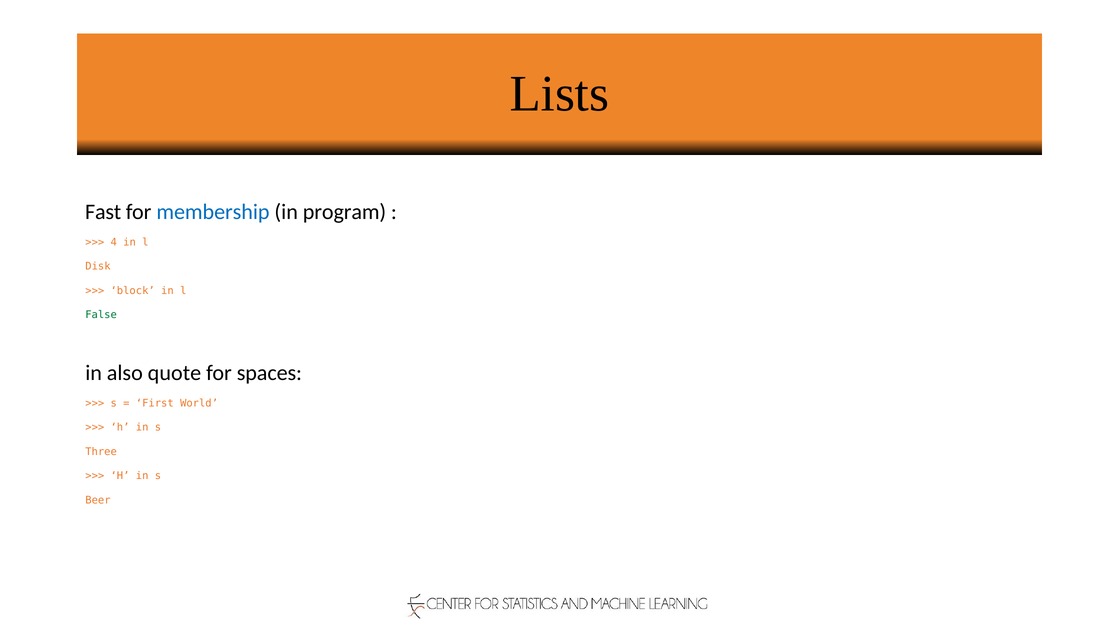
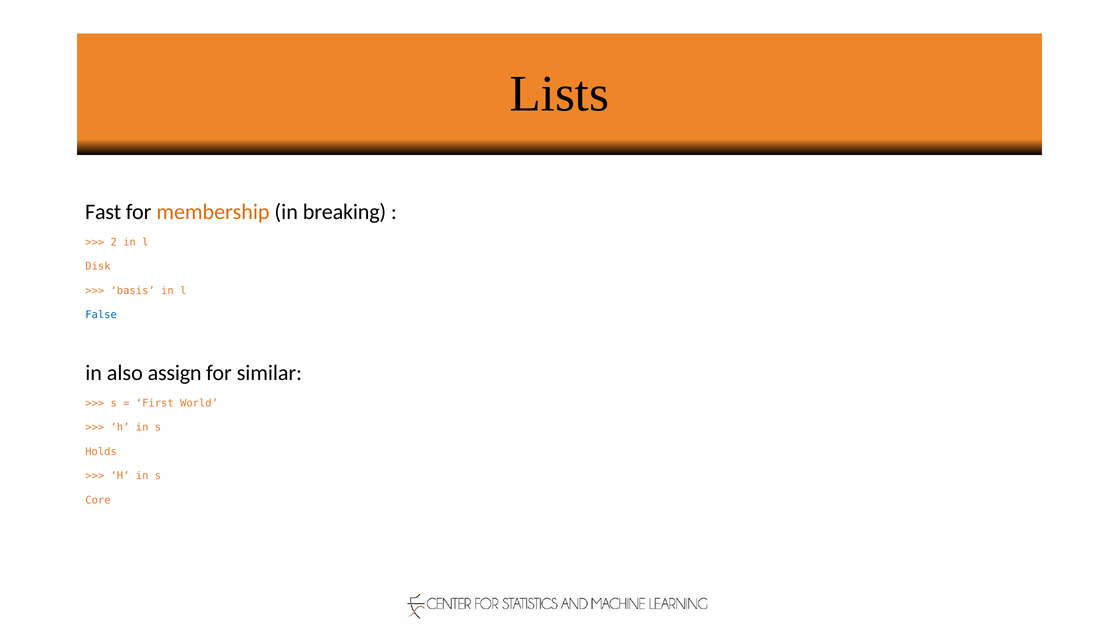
membership colour: blue -> orange (213, 212)
program: program -> breaking (345, 212)
4: 4 -> 2 (114, 242)
block: block -> basis (133, 291)
False colour: green -> blue (101, 315)
quote: quote -> assign (175, 373)
spaces: spaces -> similar (269, 373)
Three: Three -> Holds (101, 452)
Beer: Beer -> Core (98, 501)
